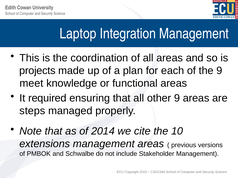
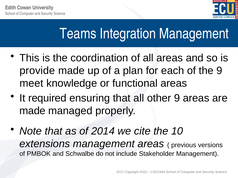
Laptop: Laptop -> Teams (78, 34)
projects: projects -> provide (37, 71)
steps: steps -> made (32, 111)
